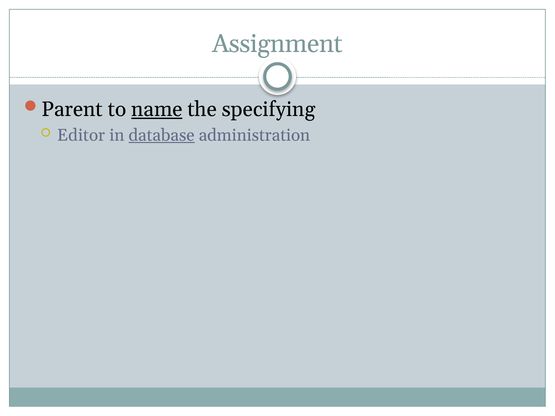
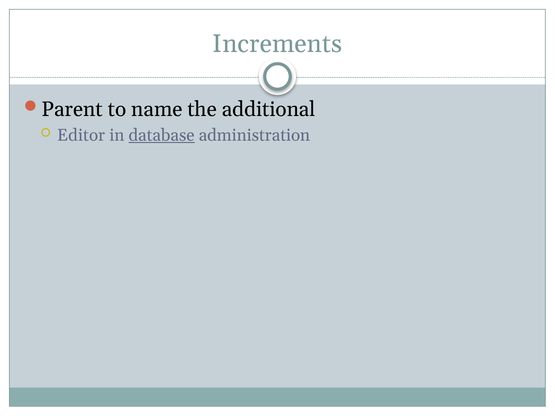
Assignment: Assignment -> Increments (277, 44)
name underline: present -> none (157, 109)
specifying: specifying -> additional (269, 109)
